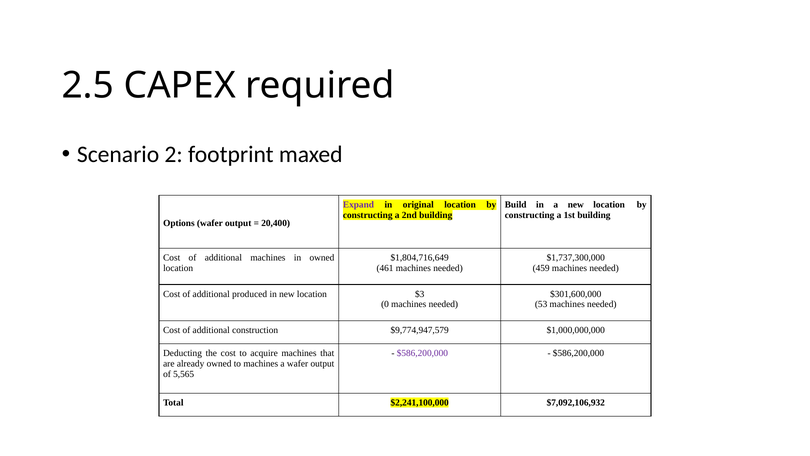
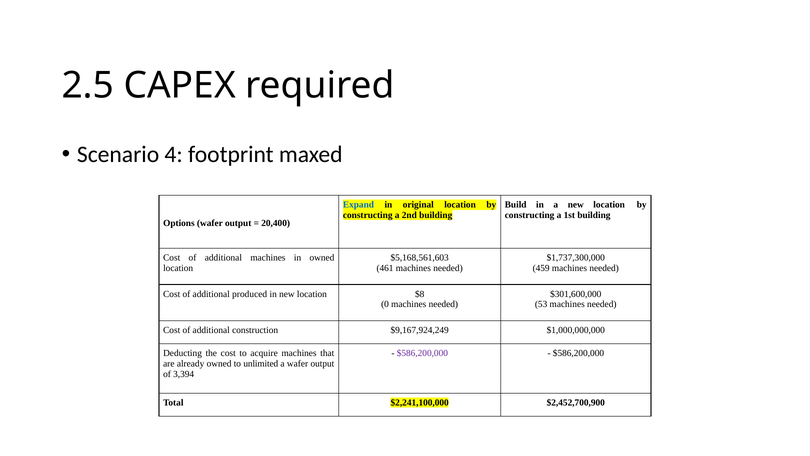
2: 2 -> 4 (174, 154)
Expand colour: purple -> blue (358, 204)
$1,804,716,649: $1,804,716,649 -> $5,168,561,603 (420, 258)
$3: $3 -> $8 (420, 294)
$9,774,947,579: $9,774,947,579 -> $9,167,924,249 (420, 330)
to machines: machines -> unlimited (261, 363)
5,565: 5,565 -> 3,394 (184, 374)
$7,092,106,932: $7,092,106,932 -> $2,452,700,900 (576, 402)
